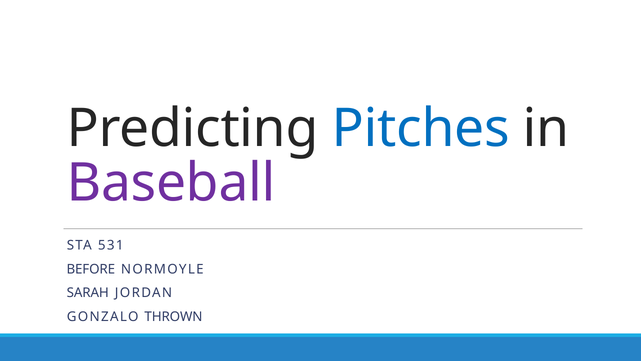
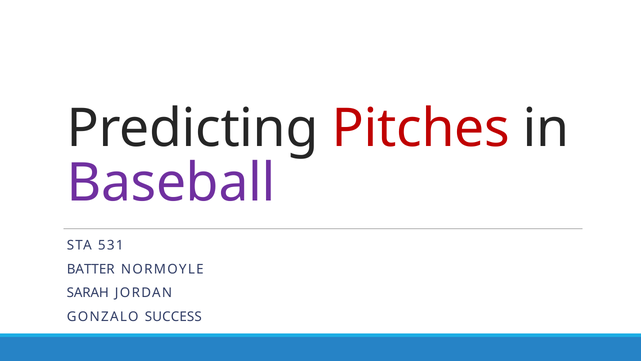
Pitches colour: blue -> red (421, 128)
BEFORE: BEFORE -> BATTER (91, 269)
THROWN: THROWN -> SUCCESS (173, 316)
